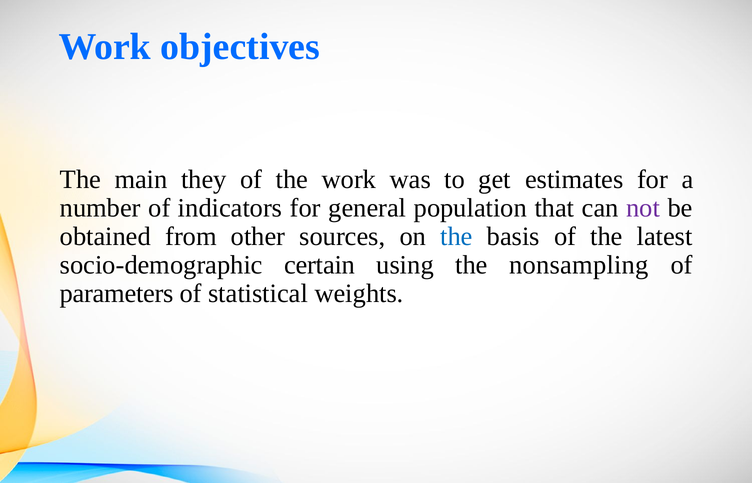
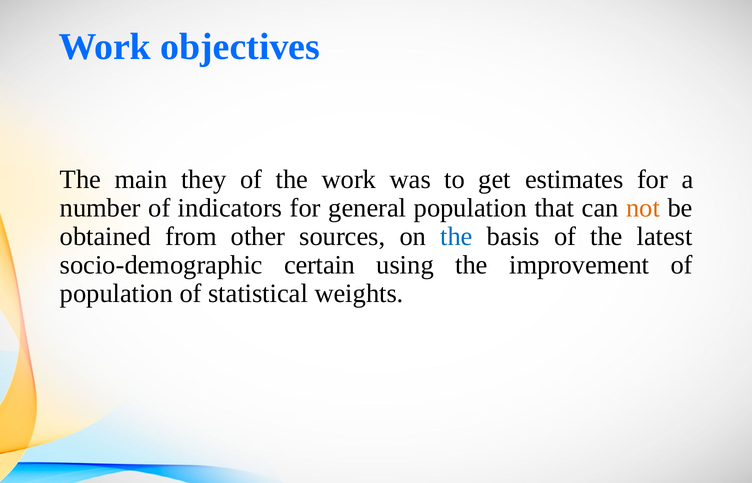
not colour: purple -> orange (643, 208)
nonsampling: nonsampling -> improvement (579, 265)
parameters: parameters -> population (116, 294)
